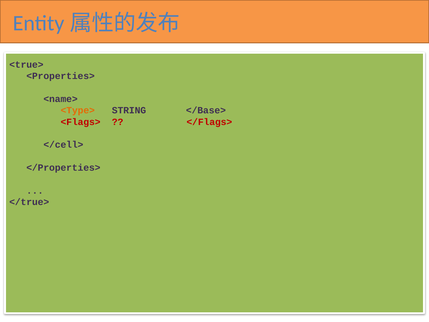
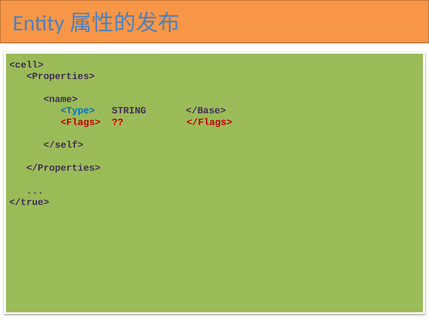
<true>: <true> -> <cell> (26, 65)
<Type> colour: orange -> blue (78, 110)
</cell>: </cell> -> </self> (63, 145)
